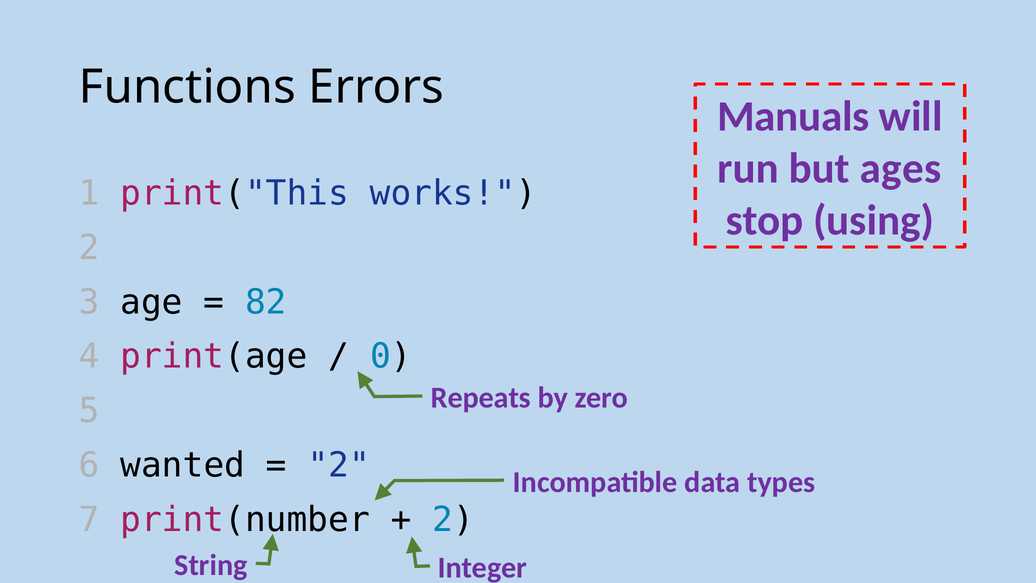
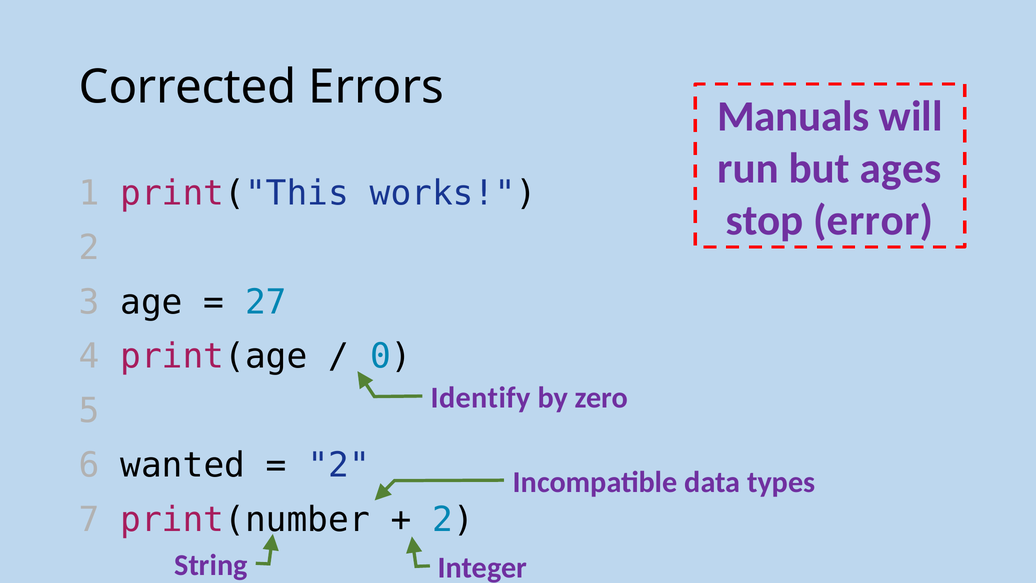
Functions: Functions -> Corrected (188, 87)
using: using -> error (873, 220)
82: 82 -> 27 (266, 302)
Repeats: Repeats -> Identify (481, 398)
